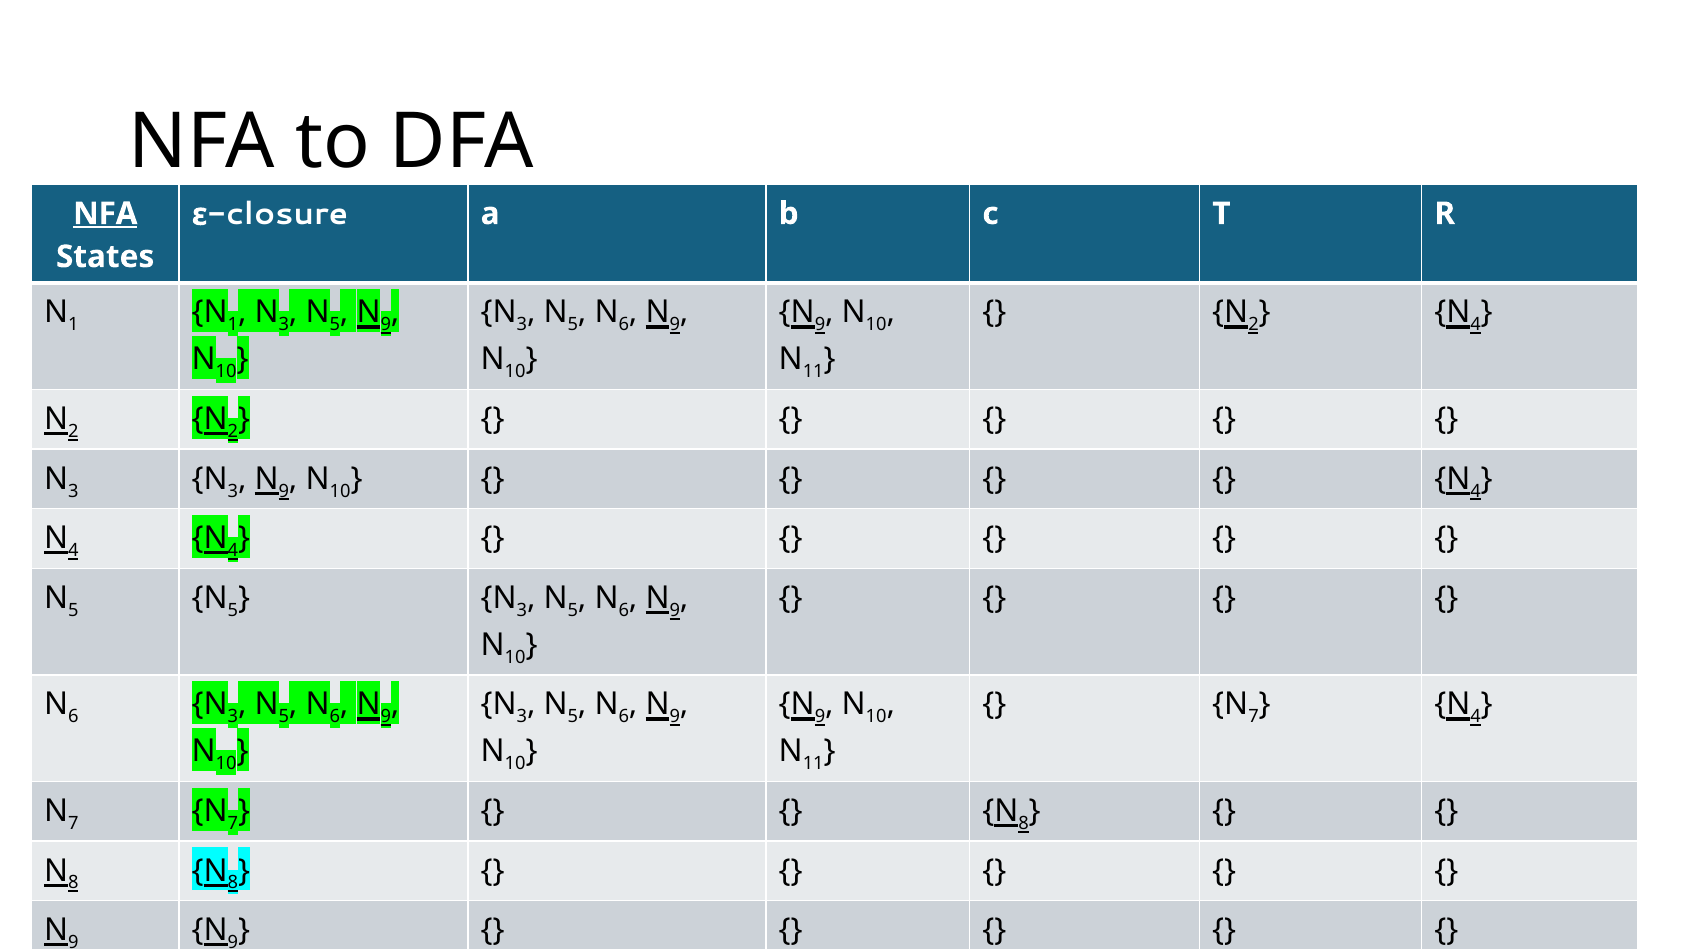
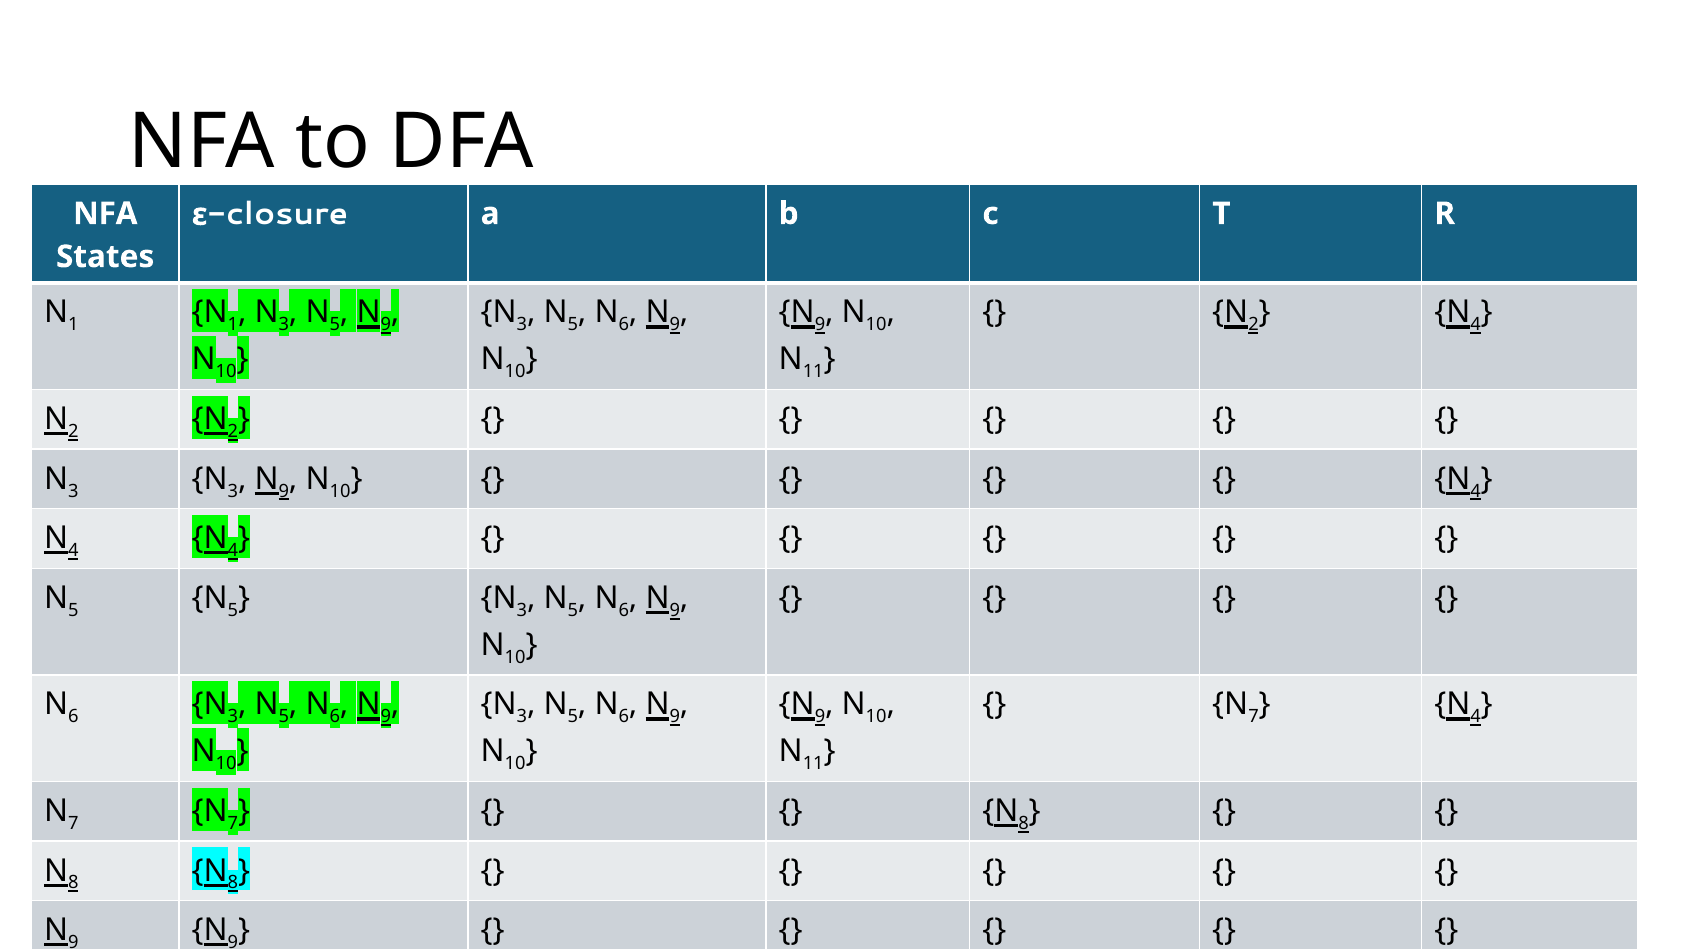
NFA underline: present -> none (105, 214)
